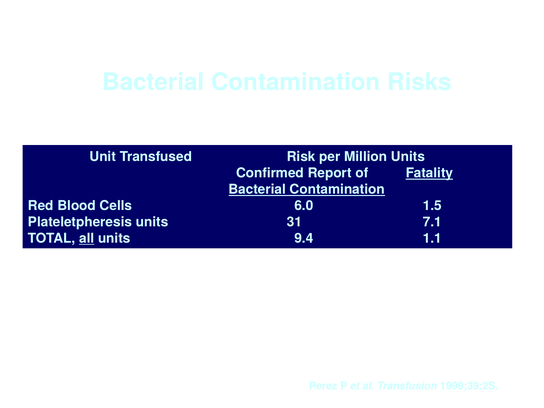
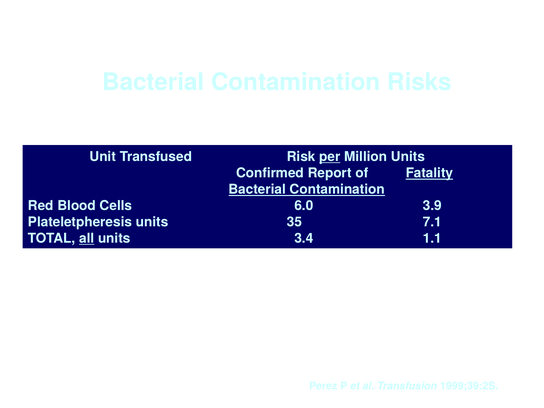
per underline: none -> present (330, 157)
1.5: 1.5 -> 3.9 (432, 206)
31: 31 -> 35 (294, 222)
9.4: 9.4 -> 3.4 (304, 238)
